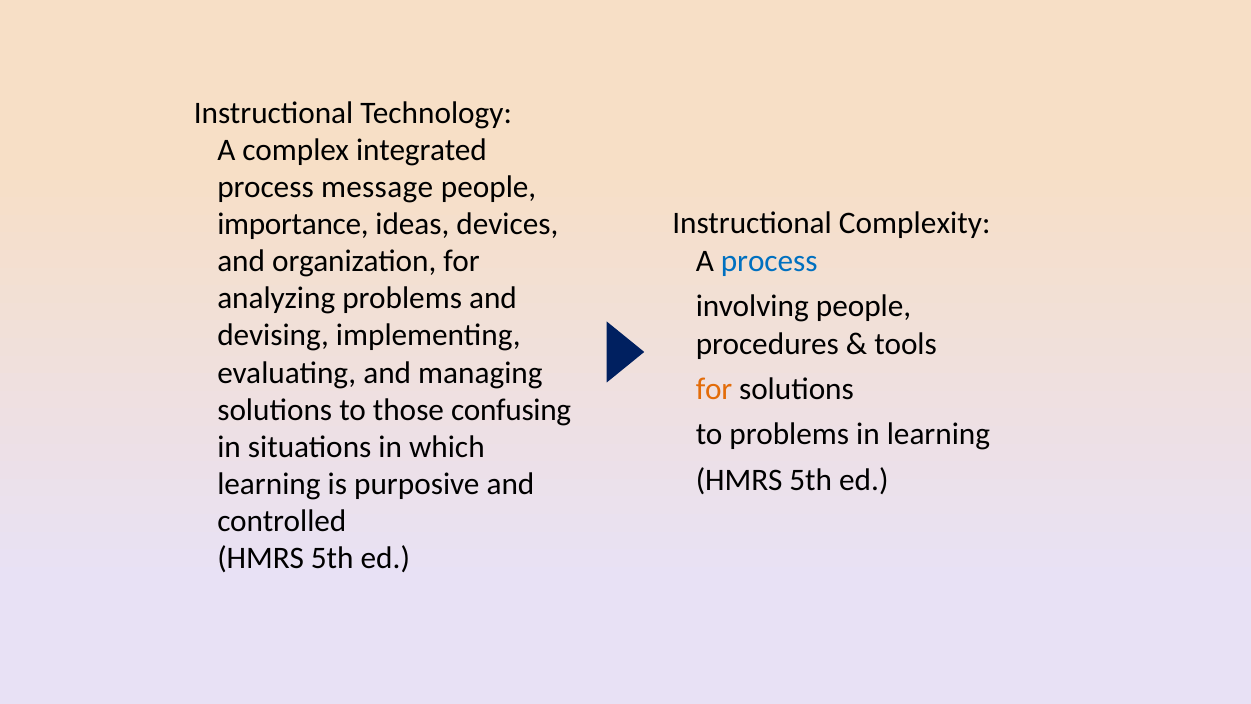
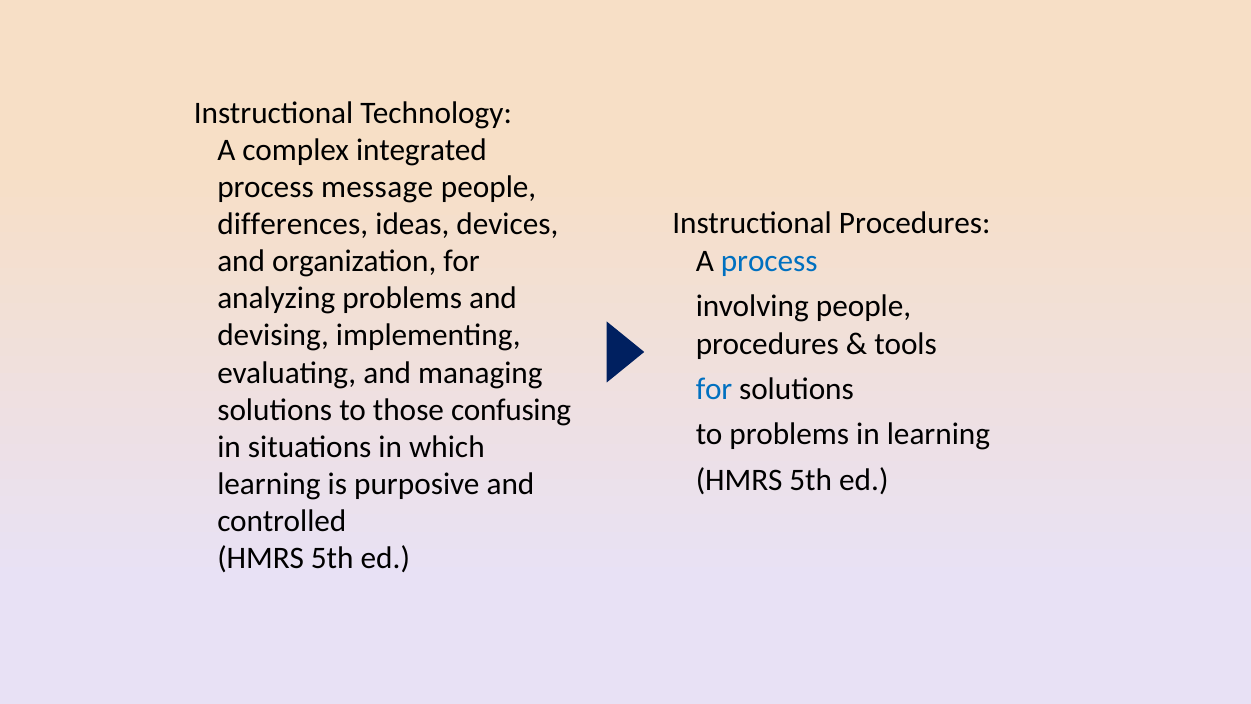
Instructional Complexity: Complexity -> Procedures (915, 223)
importance: importance -> differences (293, 224)
for colour: orange -> blue (714, 389)
